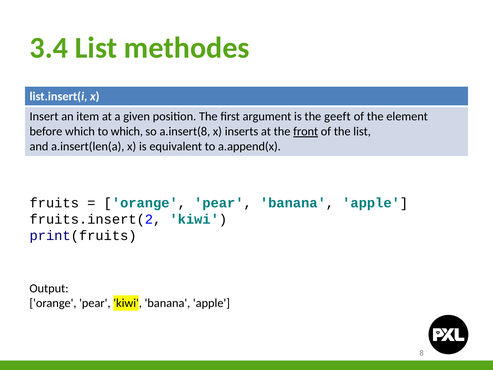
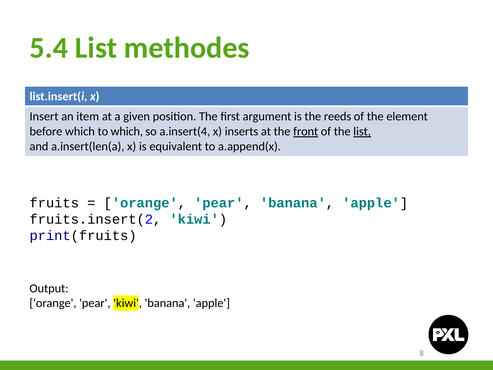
3.4: 3.4 -> 5.4 (49, 48)
geeft: geeft -> reeds (338, 116)
a.insert(8: a.insert(8 -> a.insert(4 (185, 131)
list underline: none -> present (362, 131)
